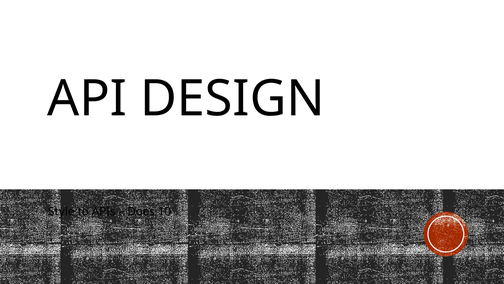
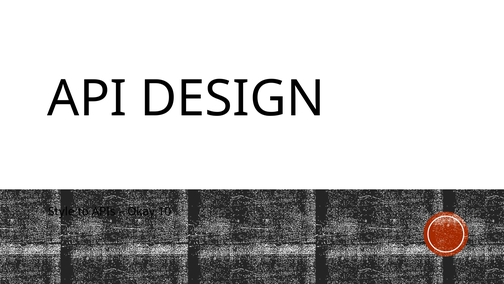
Does: Does -> Okay (141, 211)
